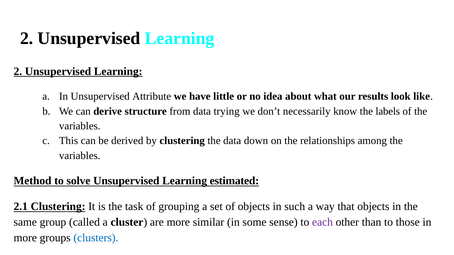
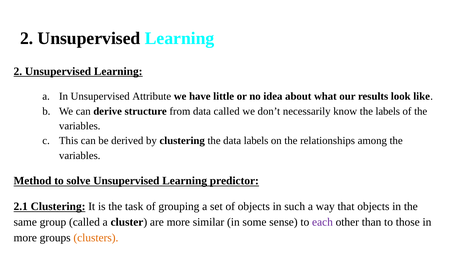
data trying: trying -> called (227, 111)
data down: down -> labels (256, 141)
estimated: estimated -> predictor (234, 181)
clusters colour: blue -> orange (96, 238)
